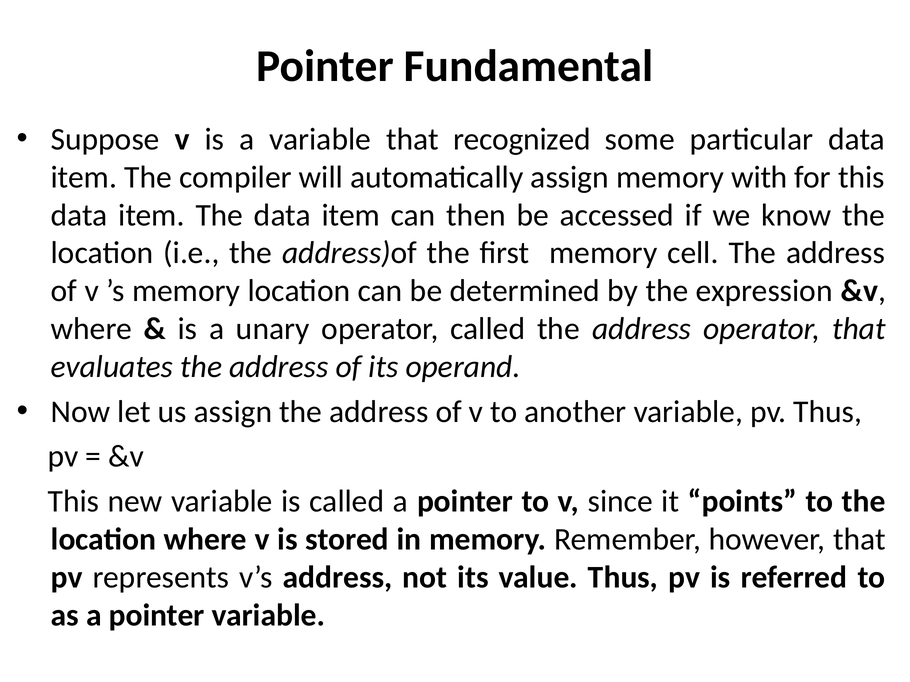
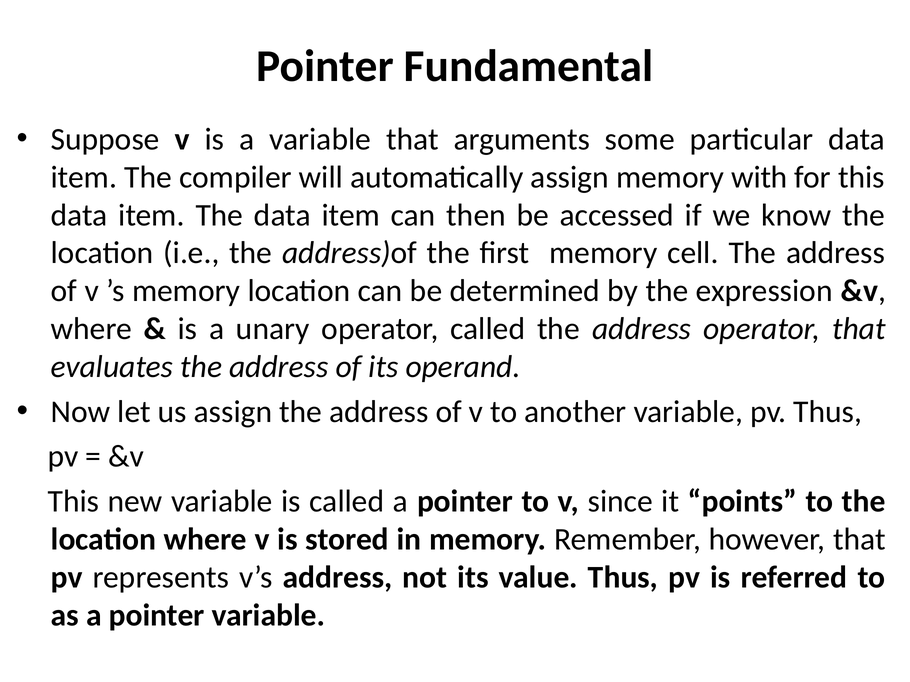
recognized: recognized -> arguments (522, 139)
